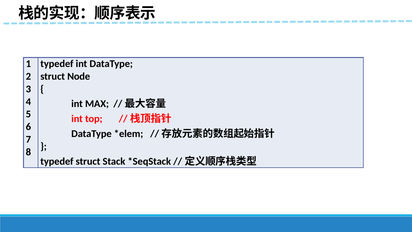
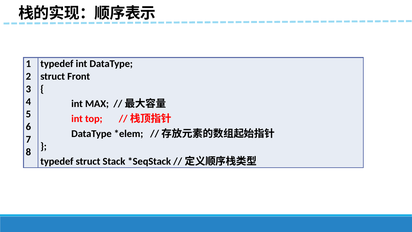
Node: Node -> Front (79, 76)
